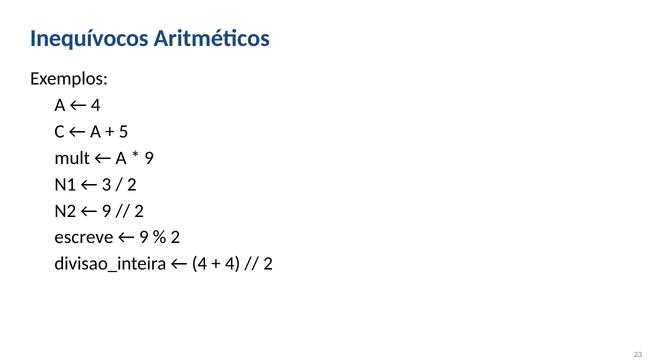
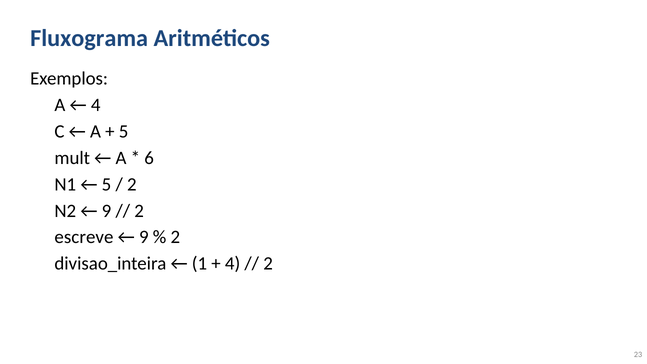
Inequívocos: Inequívocos -> Fluxograma (89, 38)
9: 9 -> 6 (149, 158)
3: 3 -> 5 (106, 184)
4: 4 -> 1 (199, 264)
